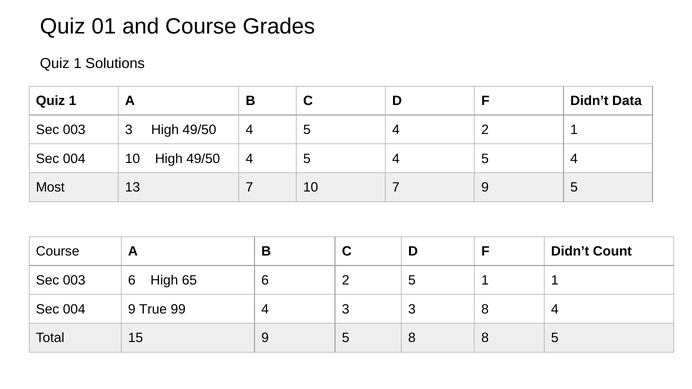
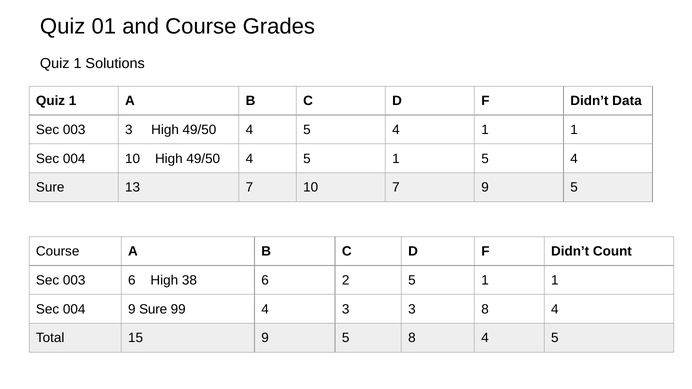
4 2: 2 -> 1 (485, 130)
4: 4 -> 1 (396, 159)
Most: Most -> Sure (50, 188)
65: 65 -> 38 (189, 280)
9 True: True -> Sure (153, 309)
5 8 8: 8 -> 4 (485, 338)
